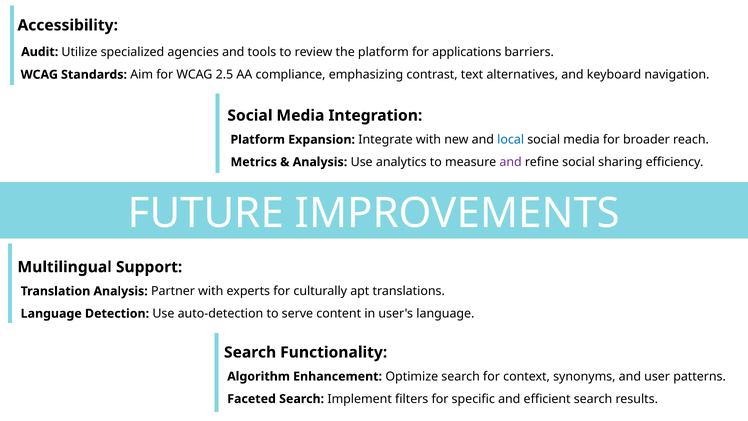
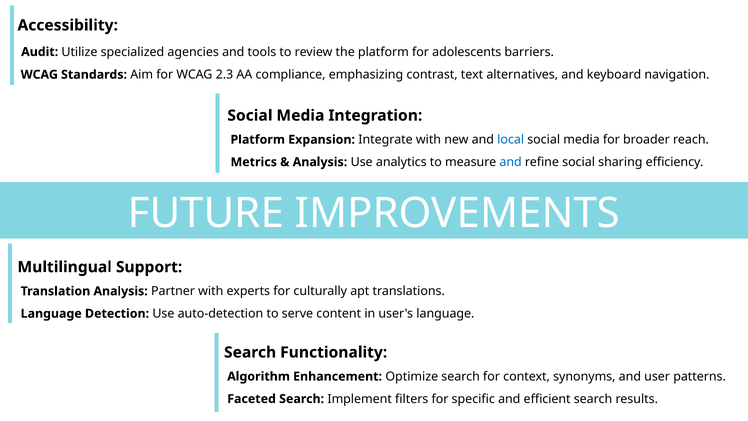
applications: applications -> adolescents (467, 52)
2.5: 2.5 -> 2.3 (224, 75)
and colour: purple -> blue (511, 162)
